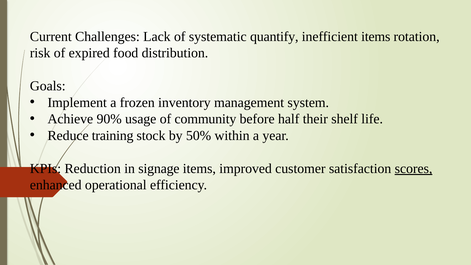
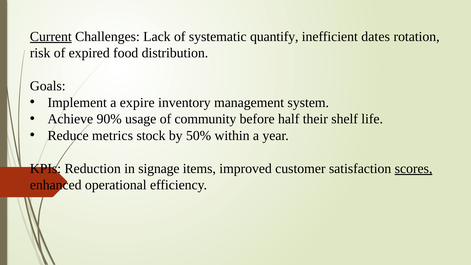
Current underline: none -> present (51, 37)
inefficient items: items -> dates (376, 37)
frozen: frozen -> expire (137, 102)
training: training -> metrics (113, 135)
